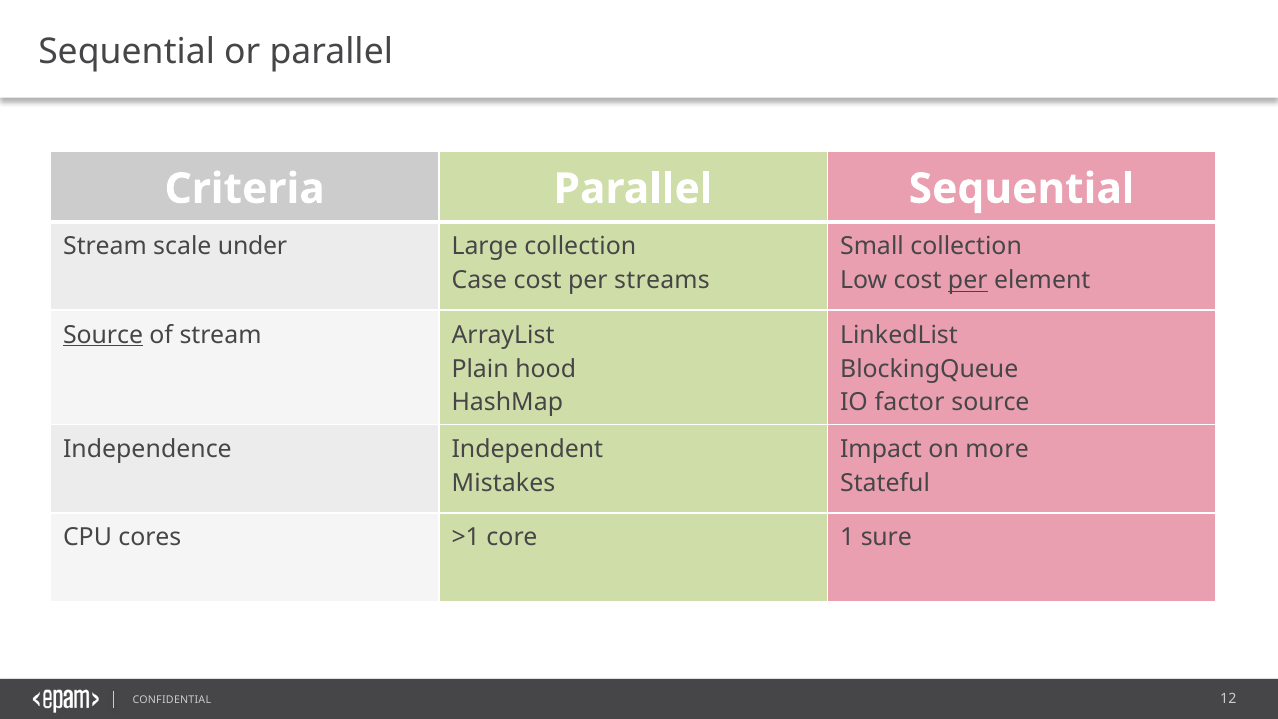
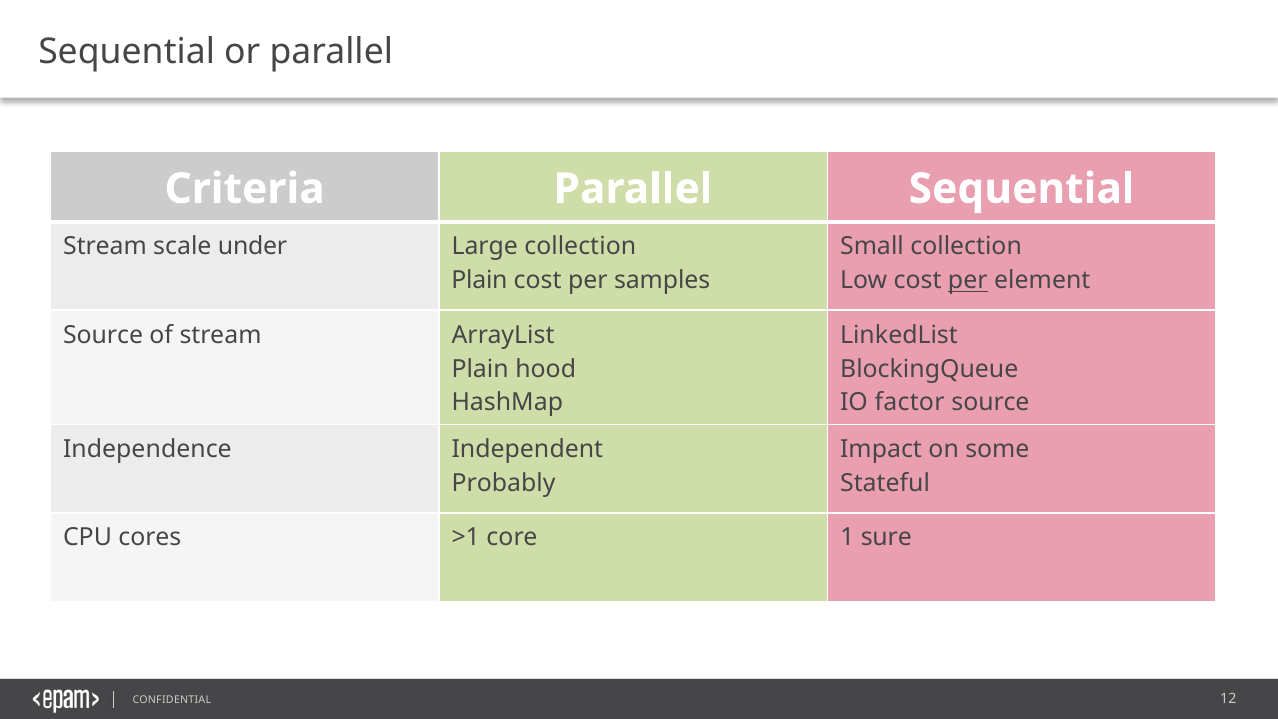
Case: Case -> Plain (479, 281)
streams: streams -> samples (662, 281)
Source underline: present -> none (103, 335)
more: more -> some (997, 449)
Mistakes: Mistakes -> Probably (504, 483)
